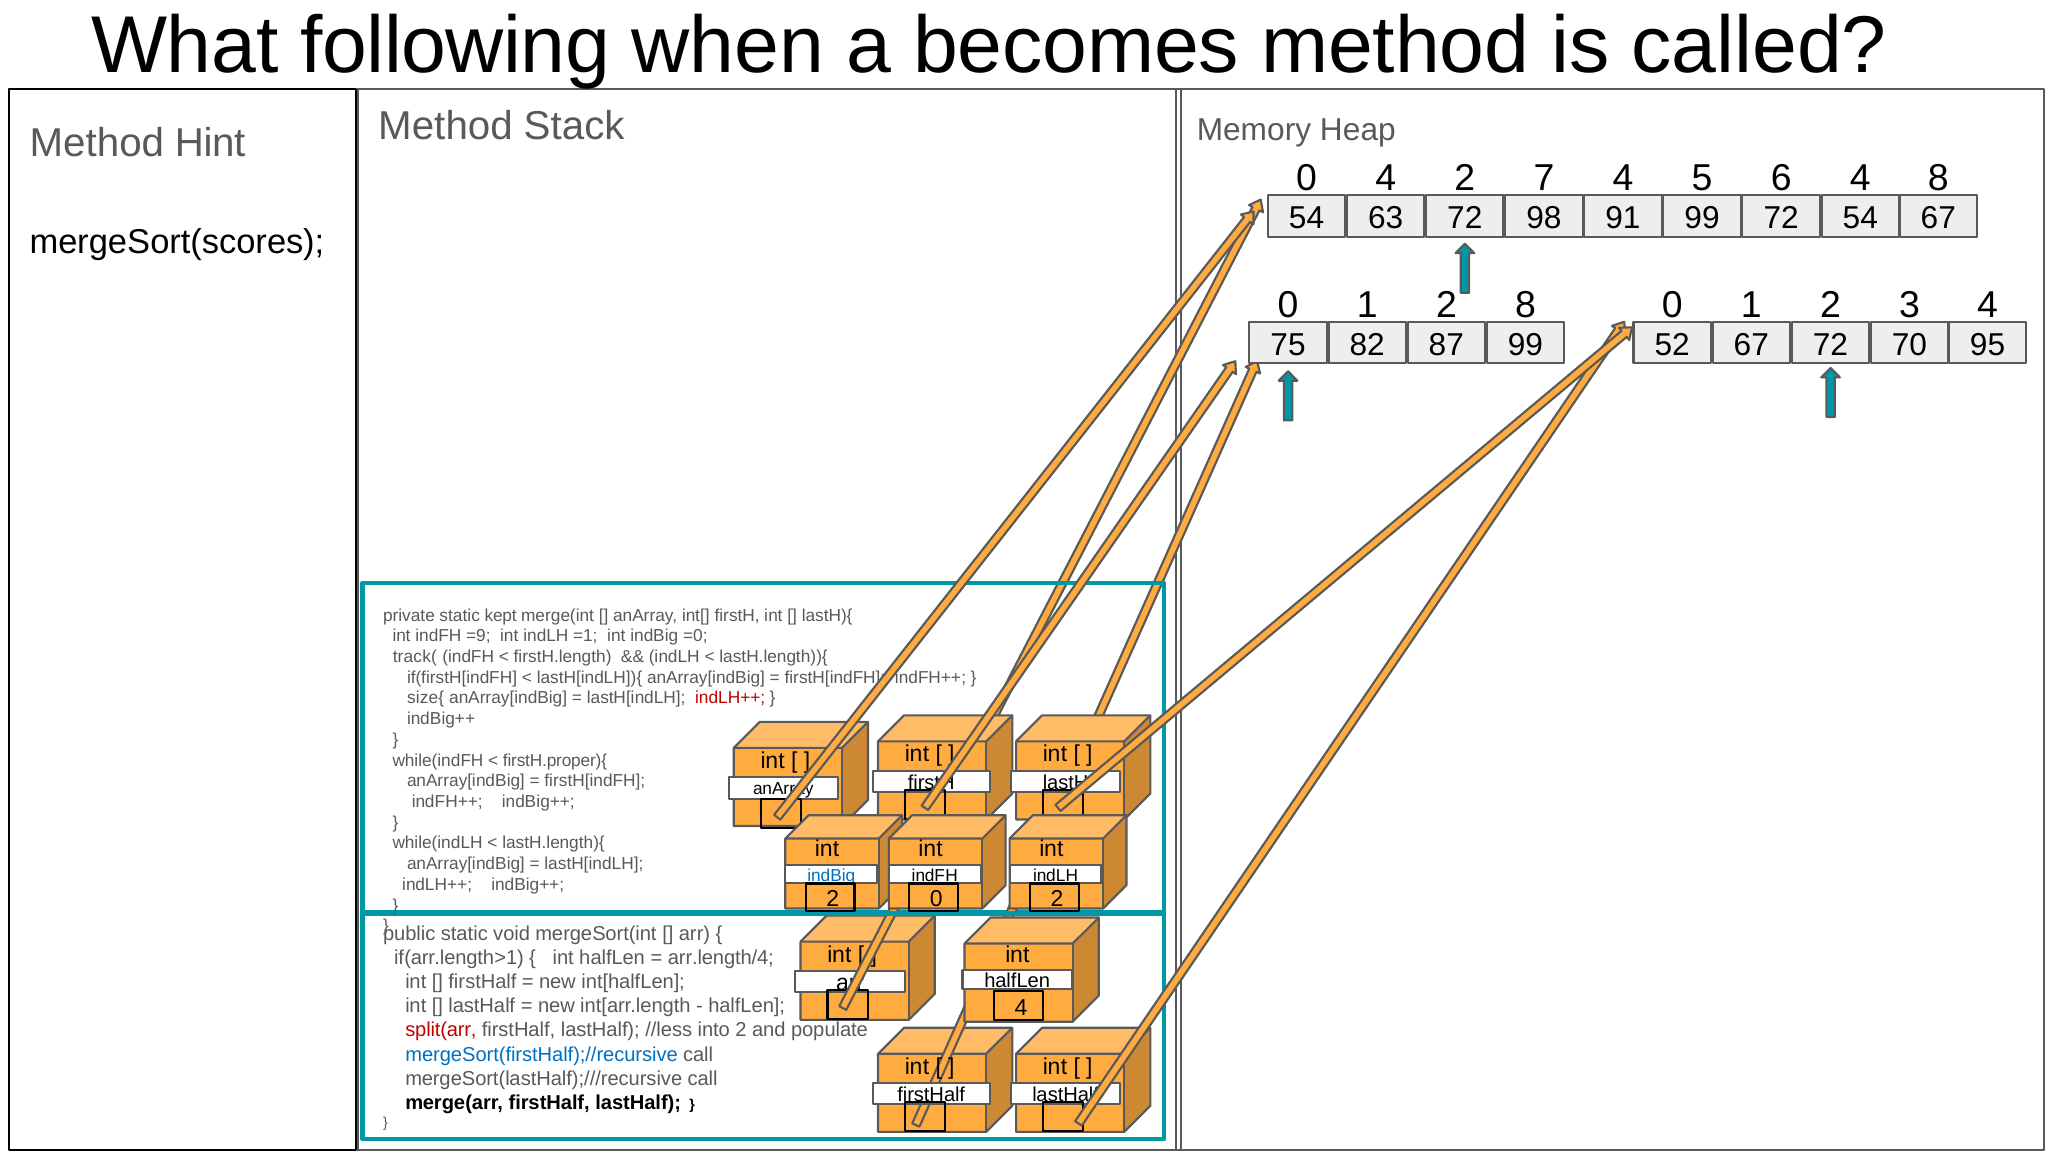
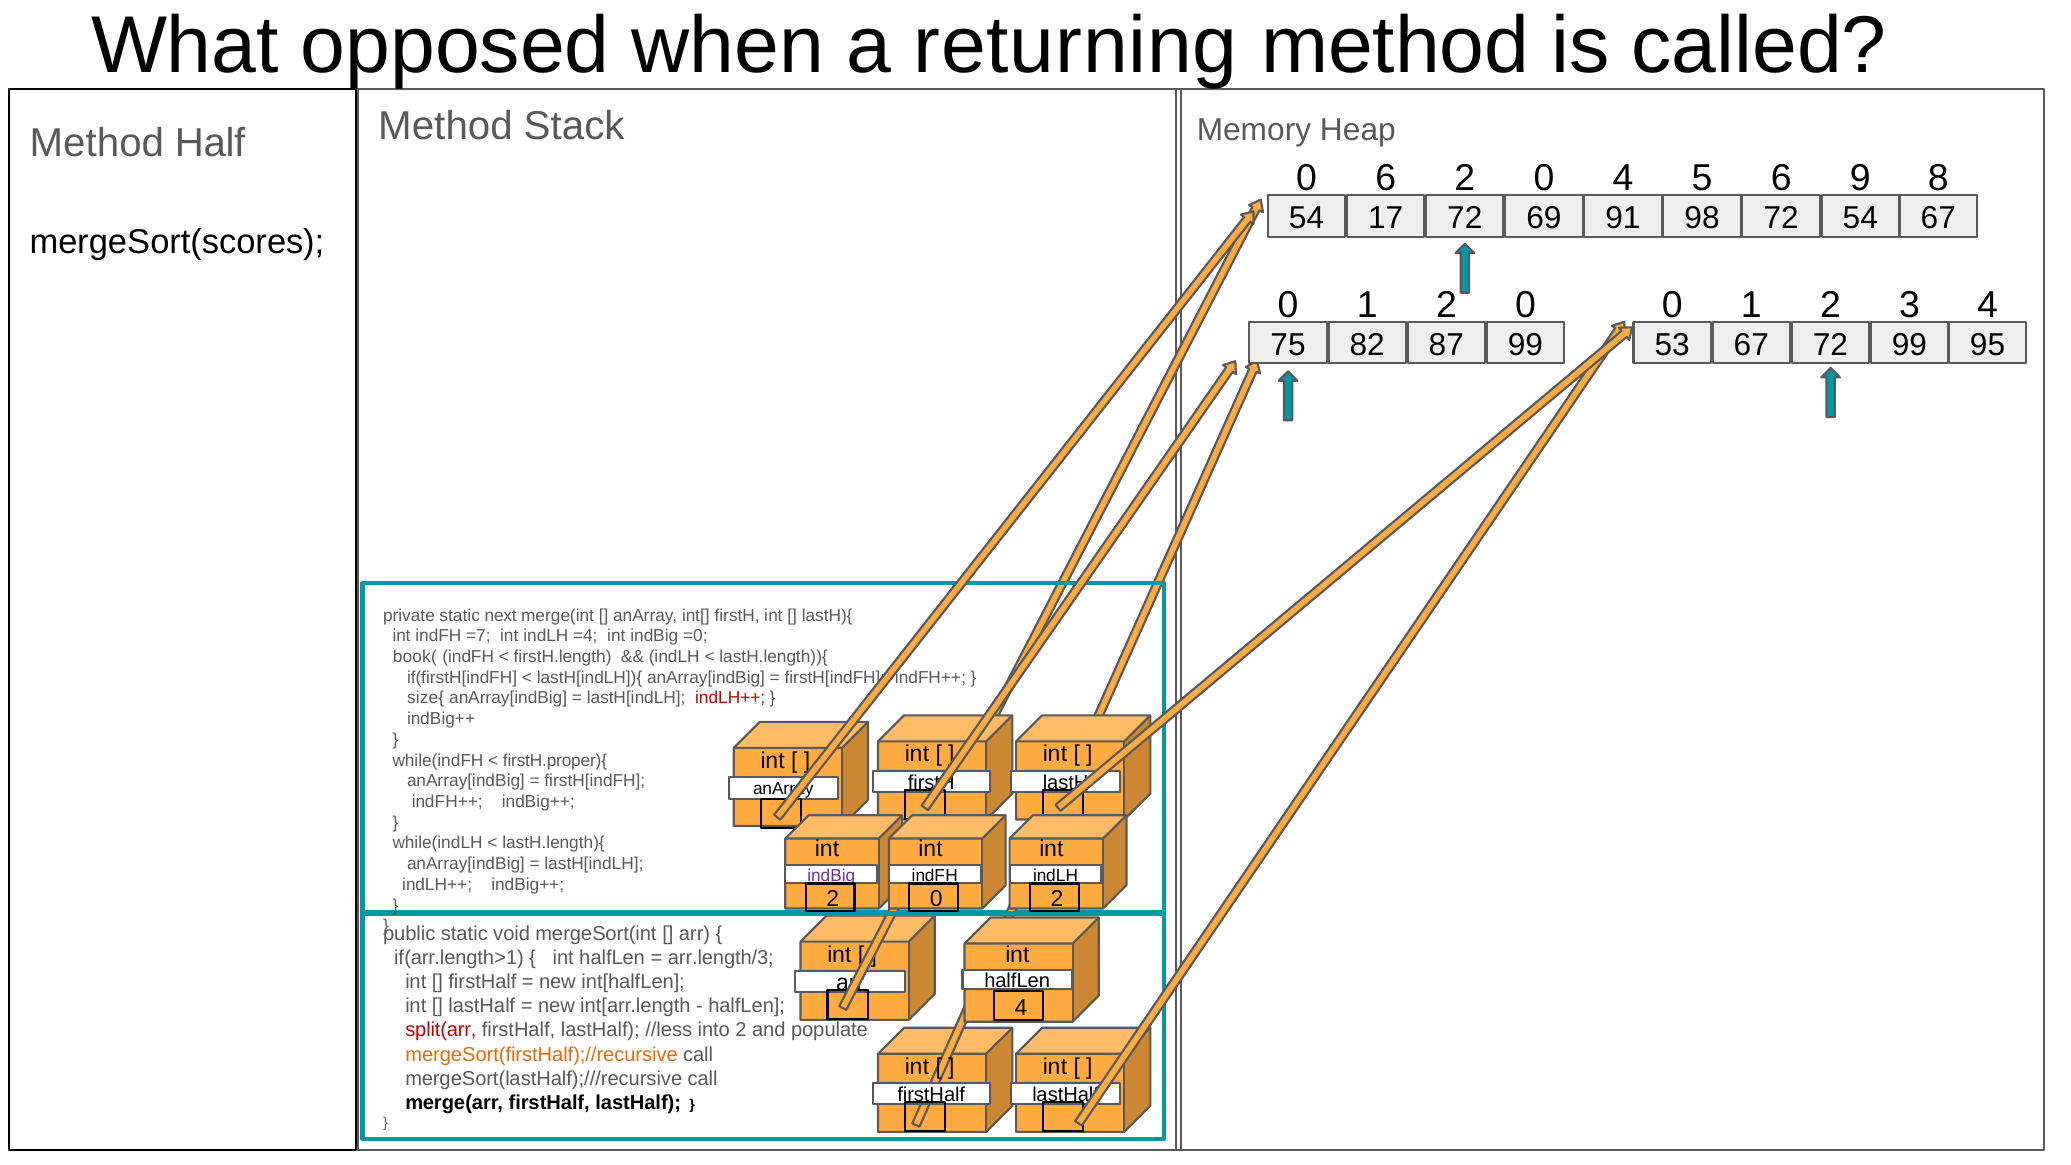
following: following -> opposed (455, 46)
becomes: becomes -> returning (1076, 46)
Hint: Hint -> Half (210, 144)
0 4: 4 -> 6 (1386, 178)
7: 7 -> 0 (1544, 178)
6 4: 4 -> 9 (1860, 178)
63: 63 -> 17 (1386, 218)
98: 98 -> 69 (1544, 218)
91 99: 99 -> 98 (1702, 218)
1 2 8: 8 -> 0 (1525, 305)
52: 52 -> 53 (1672, 345)
72 70: 70 -> 99 (1909, 345)
kept: kept -> next (501, 615)
=9: =9 -> =7 (478, 636)
=1: =1 -> =4 (585, 636)
track(: track( -> book( (415, 657)
indBig colour: blue -> purple (831, 875)
arr.length/4: arr.length/4 -> arr.length/3 (721, 958)
mergeSort(firstHalf);//recursive colour: blue -> orange (542, 1054)
